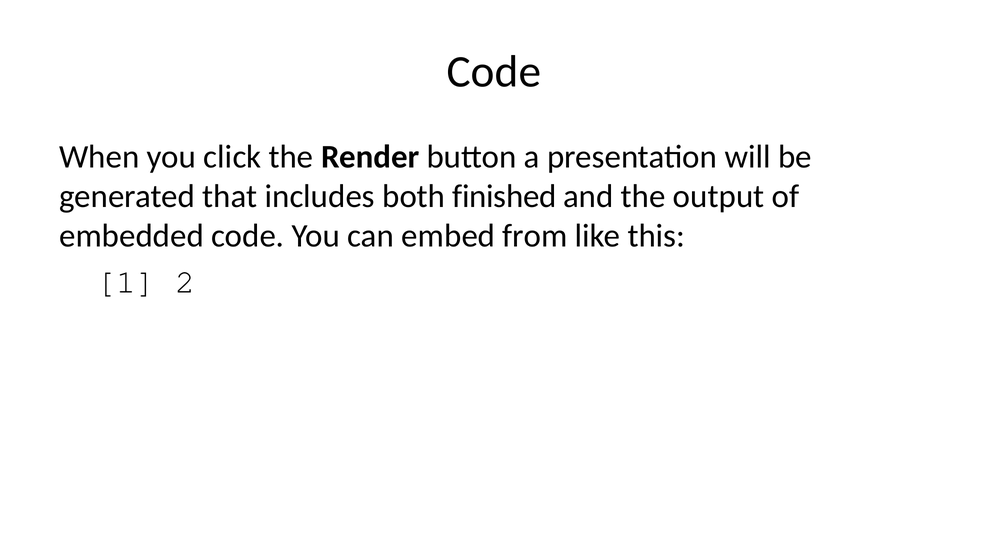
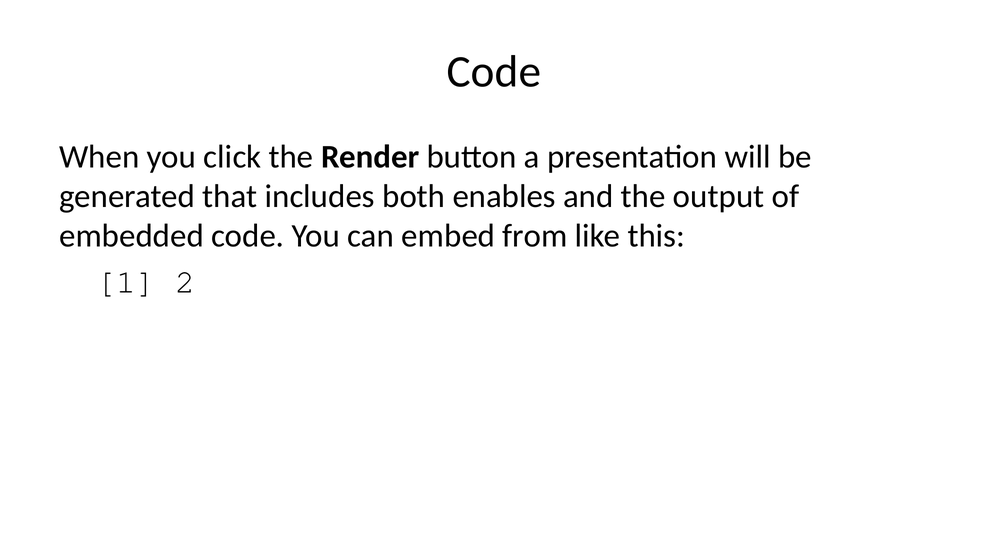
finished: finished -> enables (504, 196)
